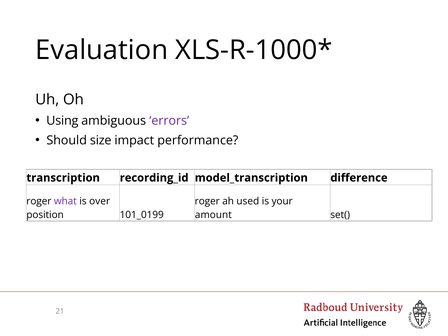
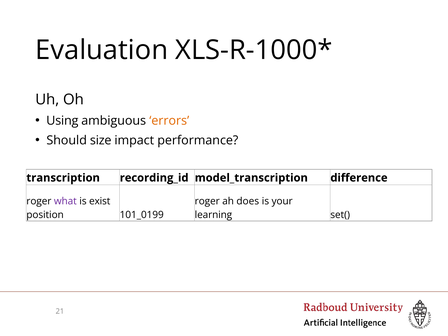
errors colour: purple -> orange (169, 121)
over: over -> exist (100, 201)
used: used -> does (248, 201)
amount: amount -> learning (213, 215)
